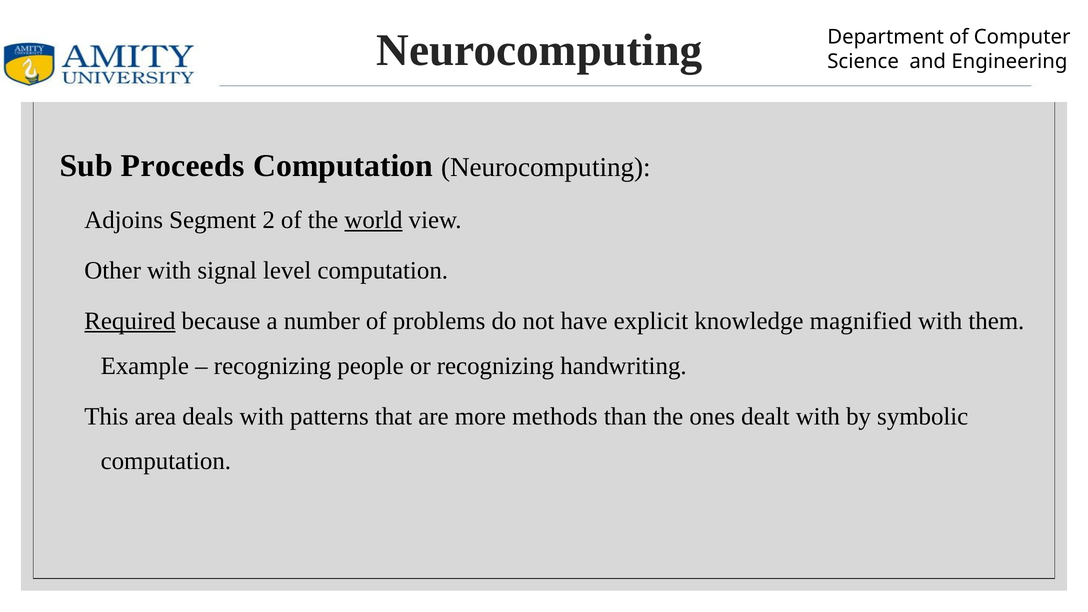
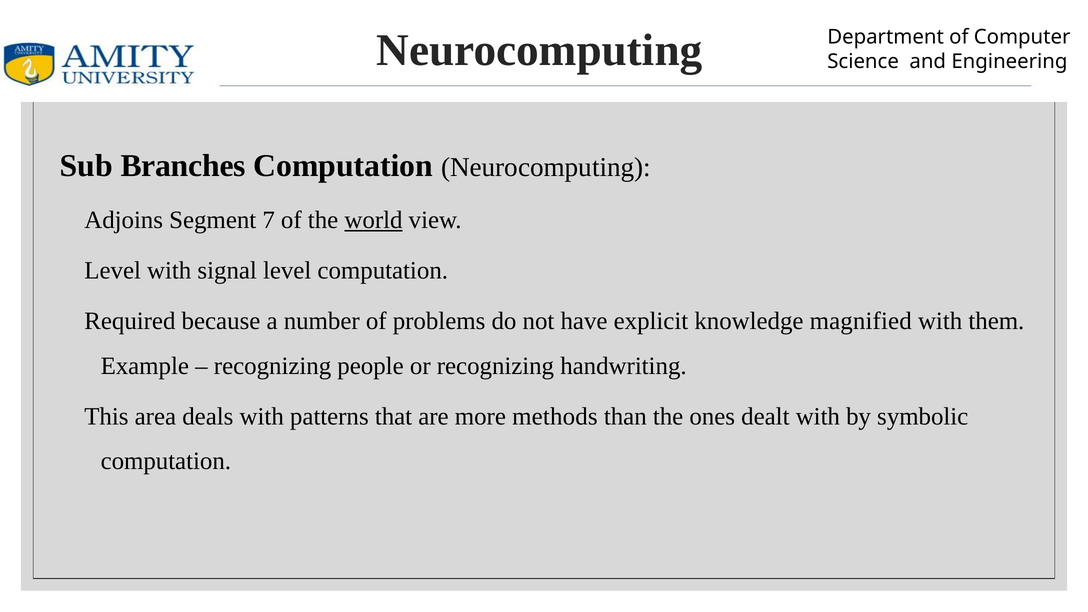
Proceeds: Proceeds -> Branches (183, 166)
2: 2 -> 7 (269, 220)
Other: Other -> Level (113, 271)
Required underline: present -> none (130, 321)
